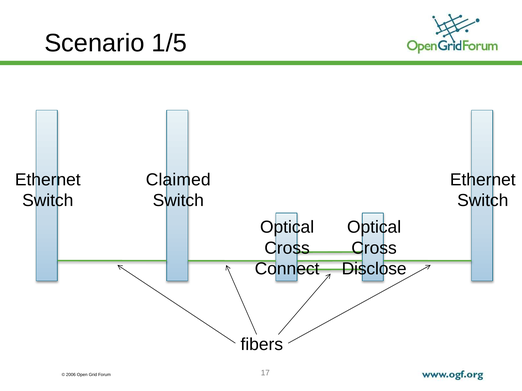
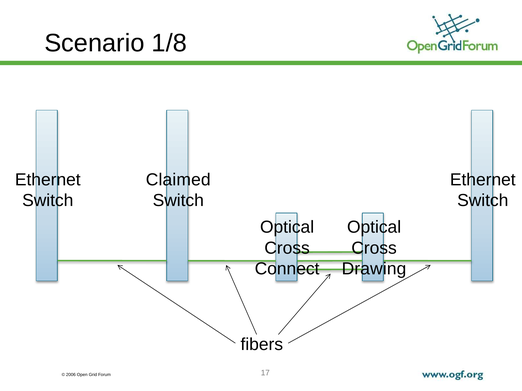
1/5: 1/5 -> 1/8 (169, 43)
Disclose: Disclose -> Drawing (374, 269)
